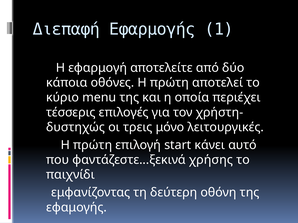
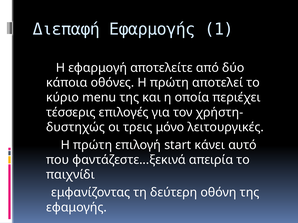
χρήσης: χρήσης -> απειρία (211, 160)
